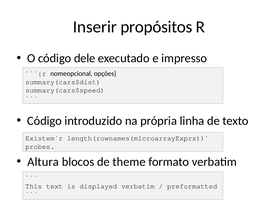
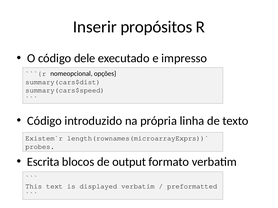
Altura: Altura -> Escrita (43, 162)
theme: theme -> output (129, 162)
